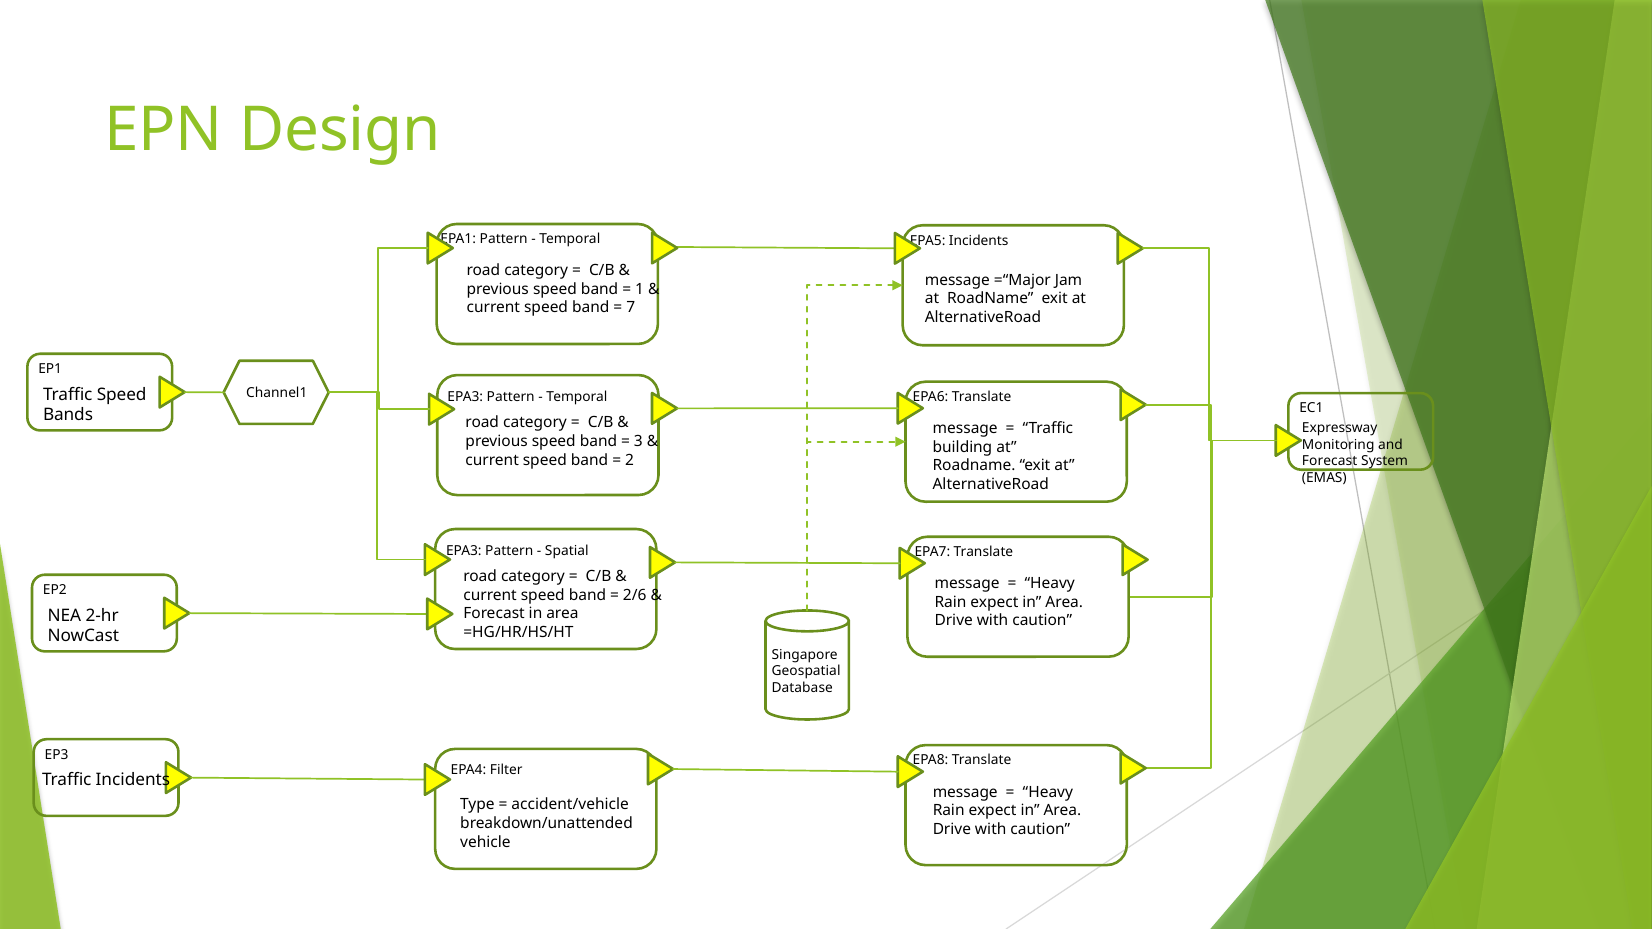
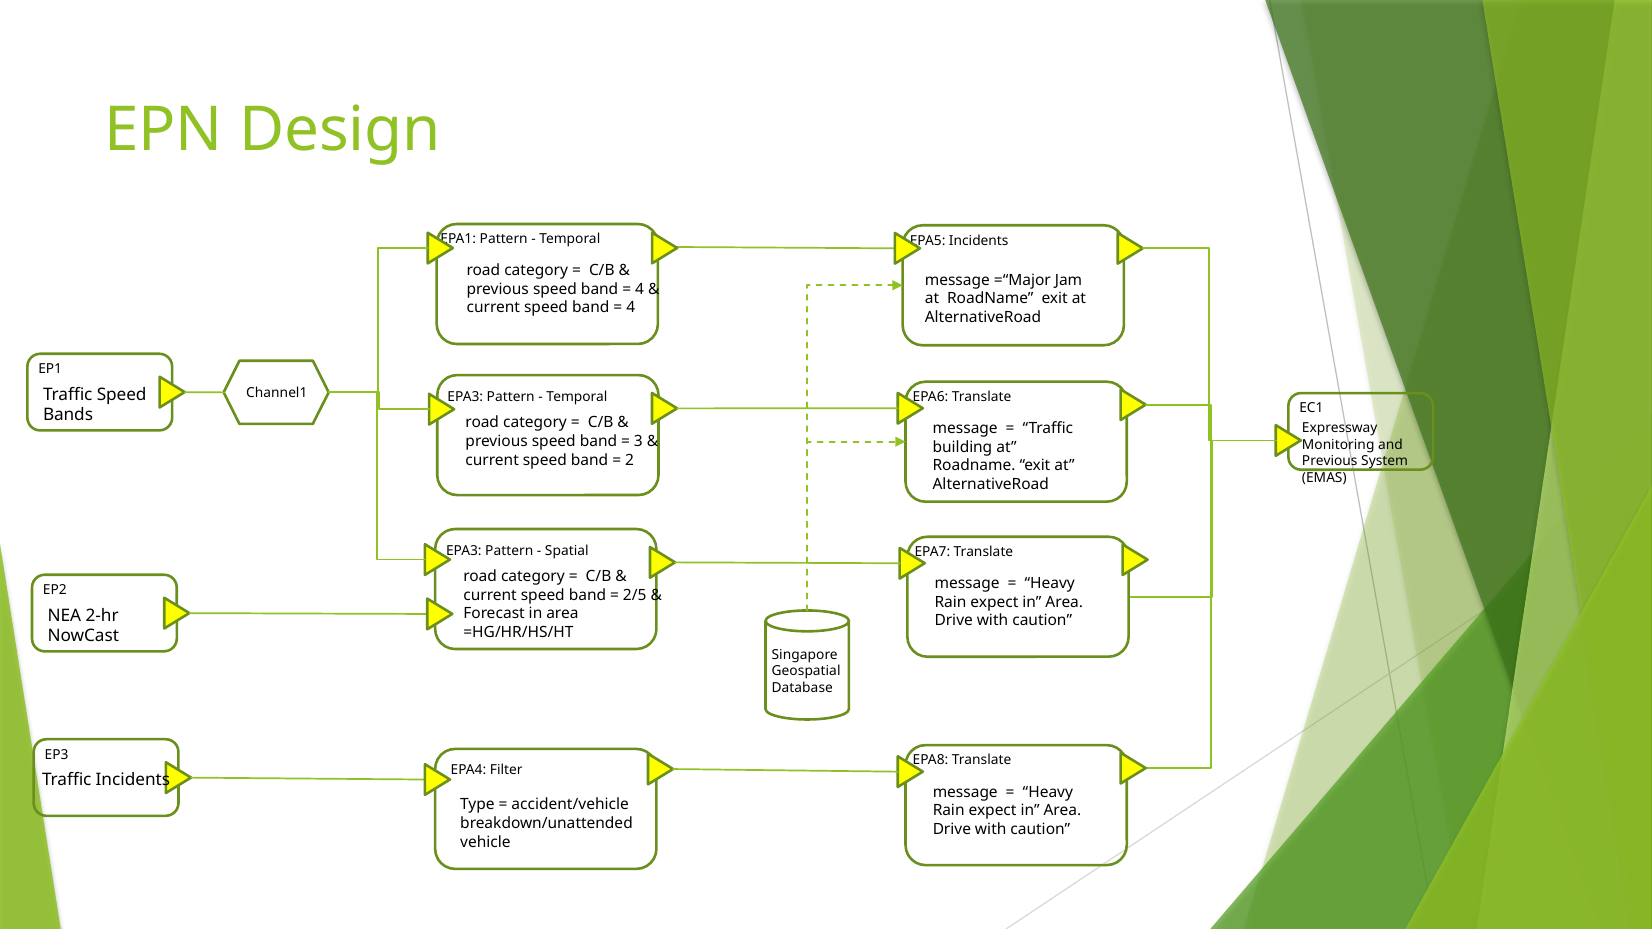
1: 1 -> 4 (640, 289)
7: 7 -> 4 (631, 308)
Forecast: Forecast -> Previous (1330, 461)
2/6: 2/6 -> 2/5 (635, 595)
